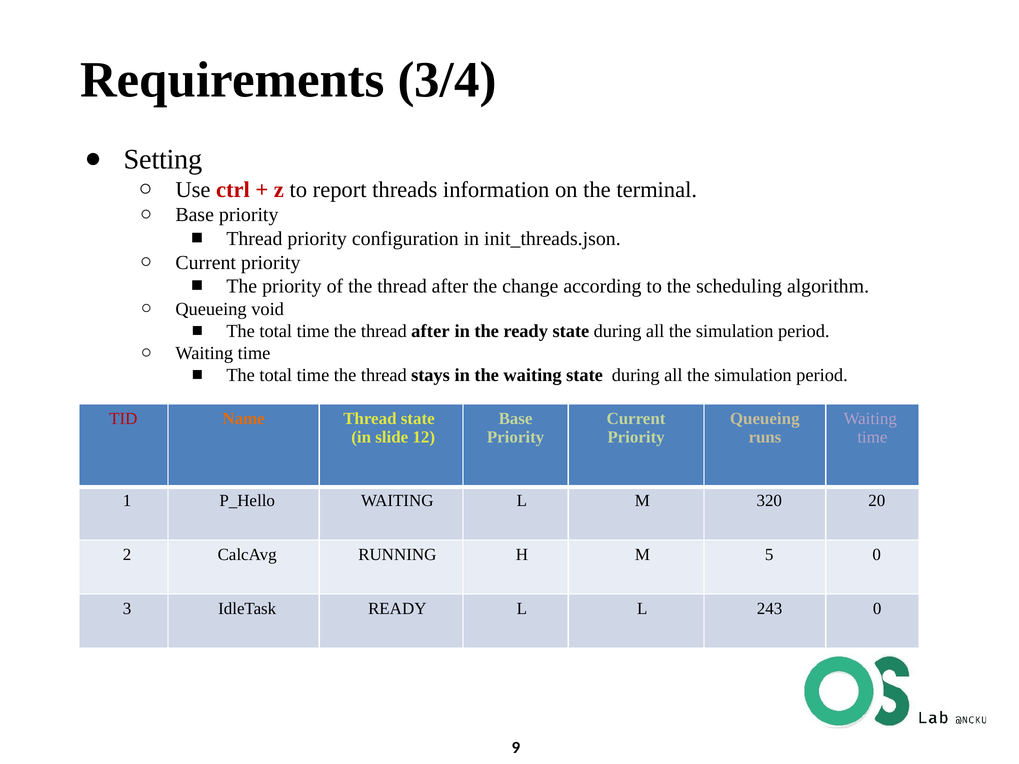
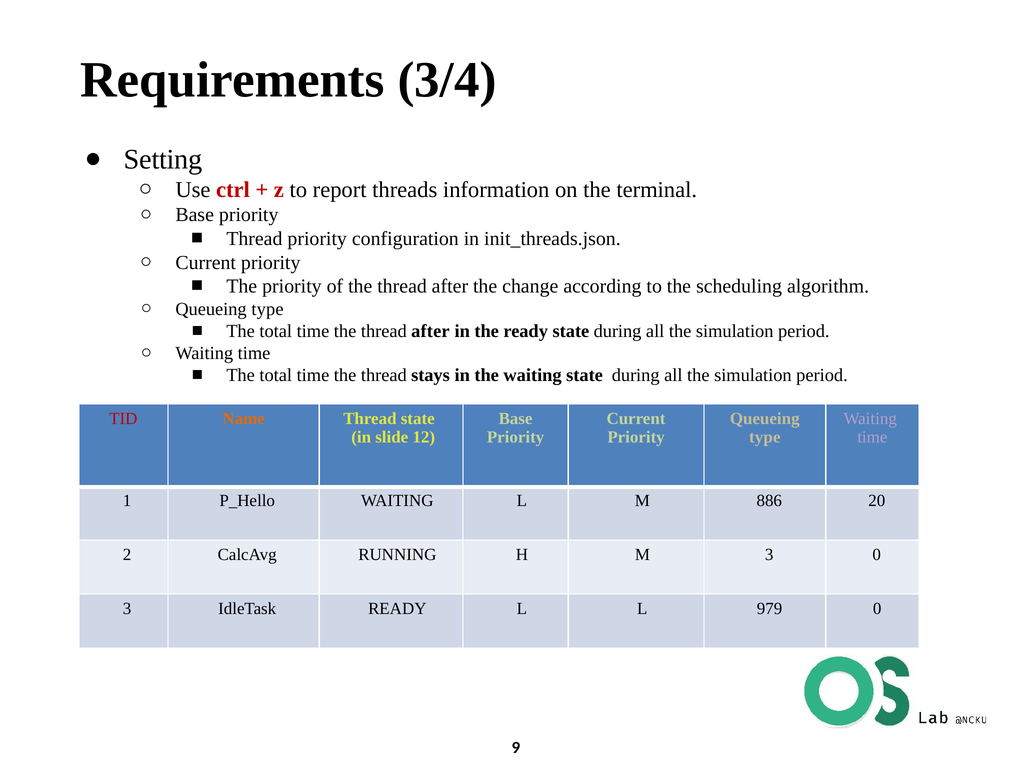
void: void -> type (268, 309)
runs: runs -> type (765, 438)
320: 320 -> 886 (769, 501)
M 5: 5 -> 3 (769, 555)
243: 243 -> 979 (770, 609)
